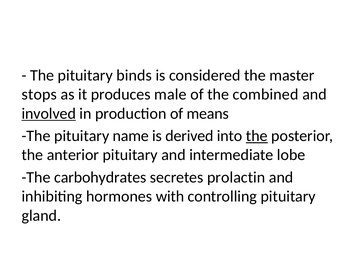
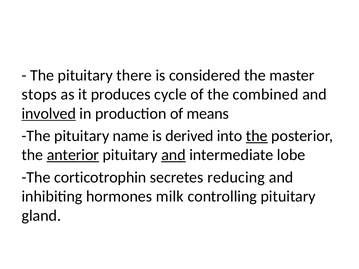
binds: binds -> there (134, 75)
male: male -> cycle (170, 94)
anterior underline: none -> present (73, 155)
and underline: none -> present (174, 155)
carbohydrates: carbohydrates -> corticotrophin (100, 177)
prolactin: prolactin -> reducing (236, 177)
with: with -> milk (170, 197)
